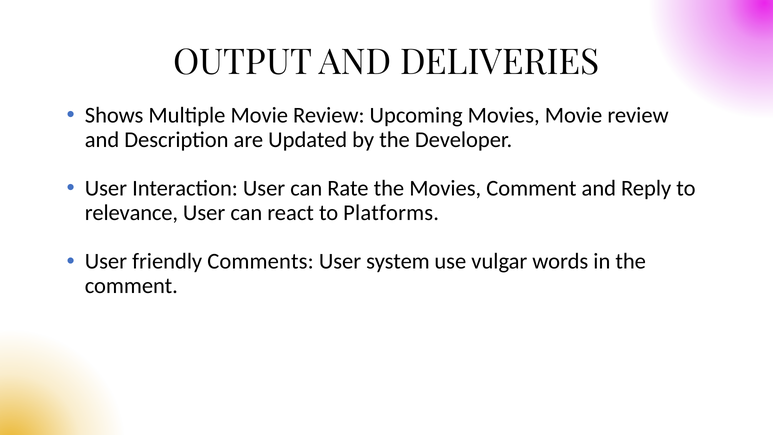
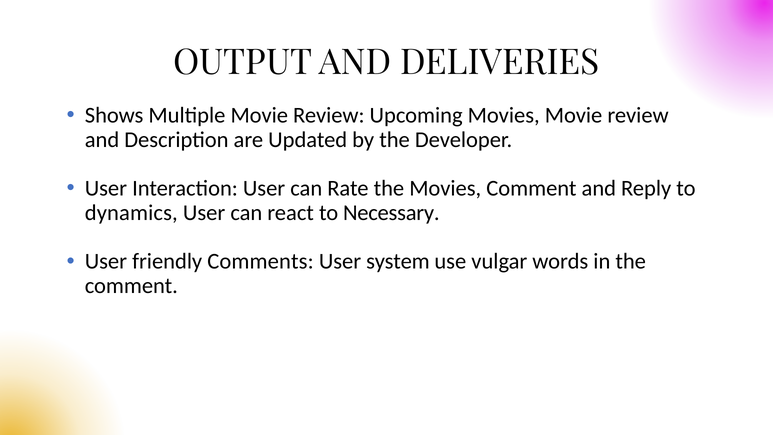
relevance: relevance -> dynamics (131, 213)
Platforms: Platforms -> Necessary (391, 213)
